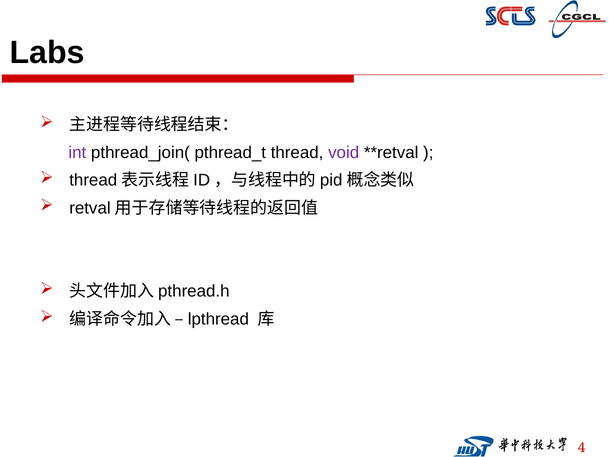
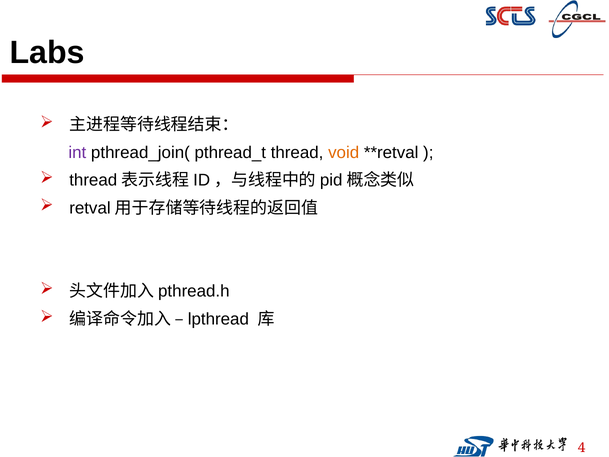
void colour: purple -> orange (344, 153)
